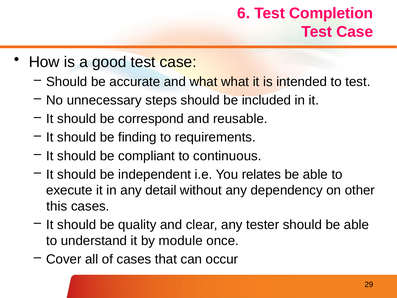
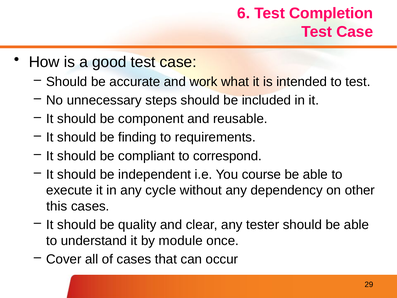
and what: what -> work (204, 82)
correspond: correspond -> component (151, 119)
continuous: continuous -> correspond (227, 156)
relates: relates -> course (261, 174)
detail: detail -> cycle (161, 190)
